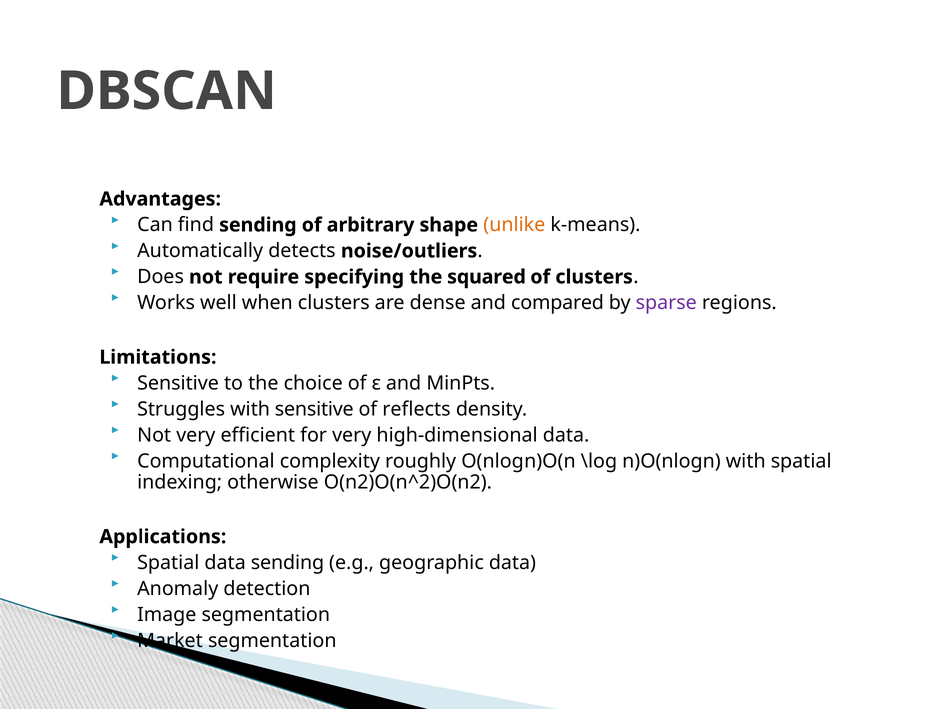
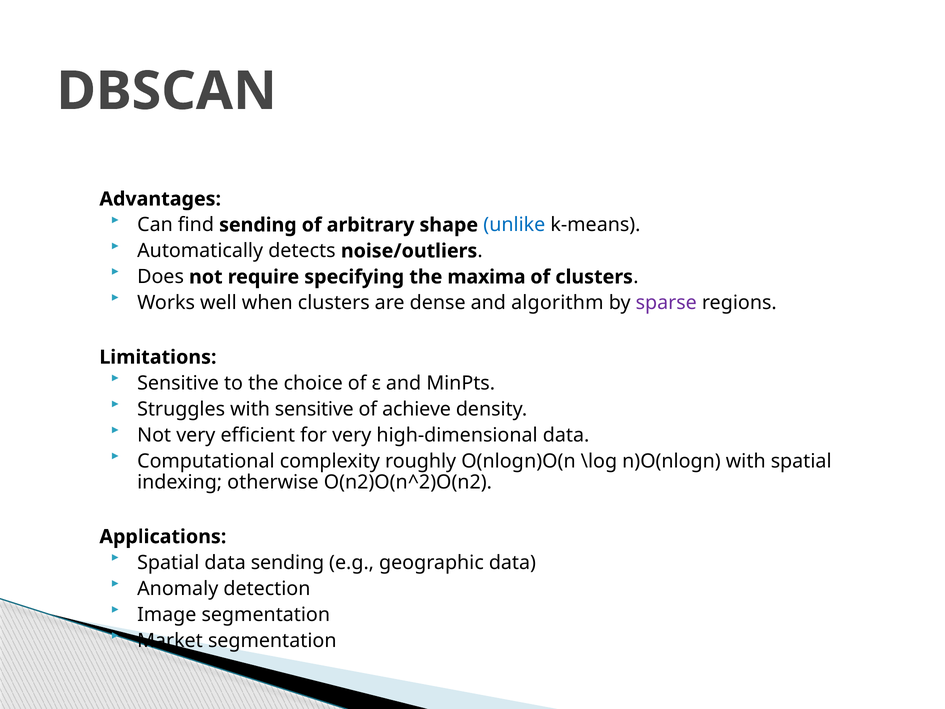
unlike colour: orange -> blue (514, 225)
squared: squared -> maxima (487, 277)
compared: compared -> algorithm (557, 303)
reflects: reflects -> achieve (417, 409)
